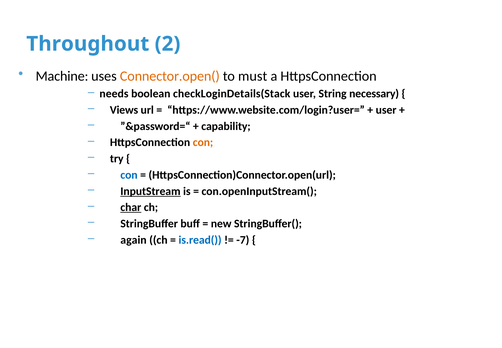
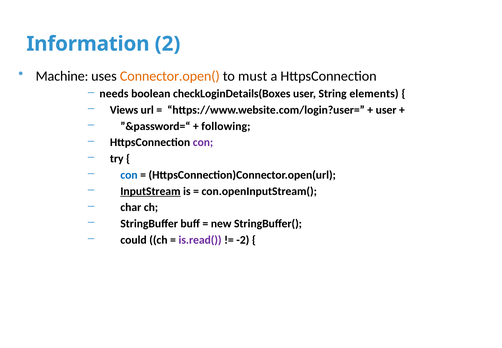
Throughout: Throughout -> Information (88, 44)
checkLoginDetails(Stack: checkLoginDetails(Stack -> checkLoginDetails(Boxes (232, 94)
necessary: necessary -> elements (374, 94)
capability: capability -> following (226, 126)
con colour: orange -> purple (203, 142)
char underline: present -> none (131, 207)
again: again -> could (134, 240)
is.read( colour: blue -> purple (200, 240)
-7: -7 -> -2 (243, 240)
